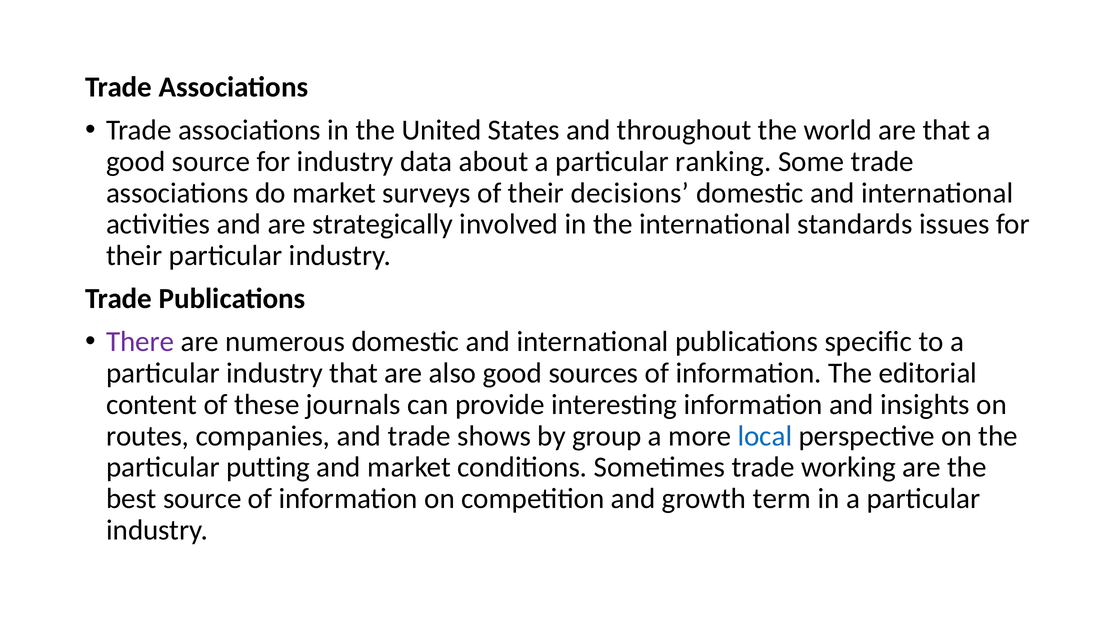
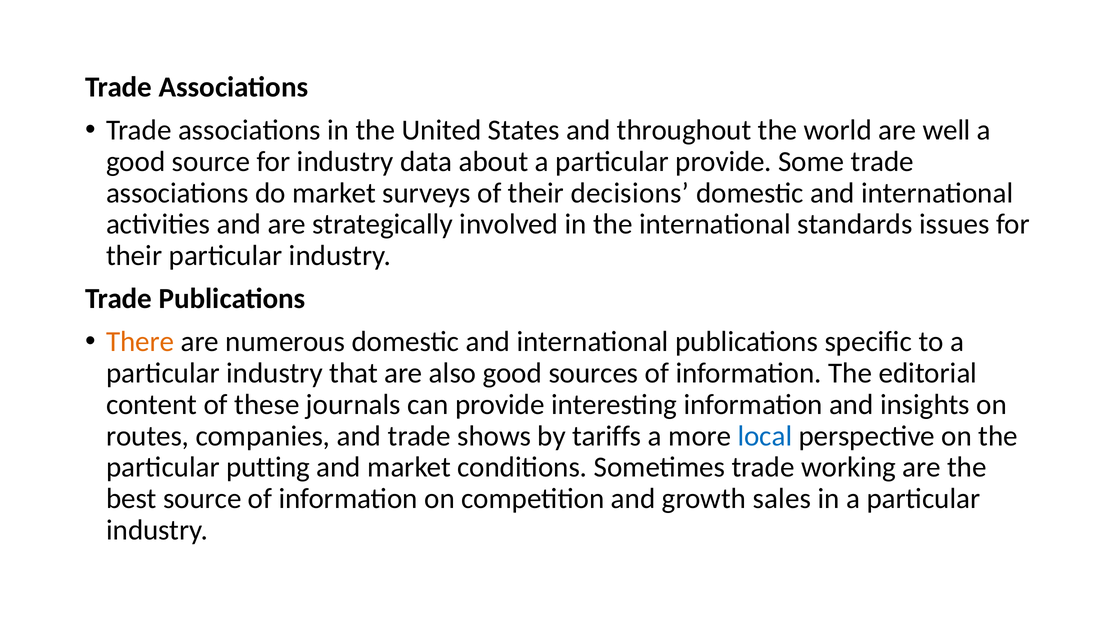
are that: that -> well (947, 130)
particular ranking: ranking -> provide (724, 162)
There colour: purple -> orange (140, 342)
group: group -> tariffs (607, 436)
term: term -> sales (782, 499)
